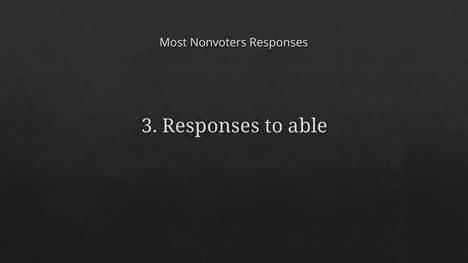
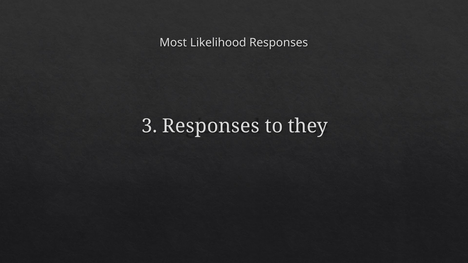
Nonvoters: Nonvoters -> Likelihood (218, 43)
able: able -> they (308, 126)
